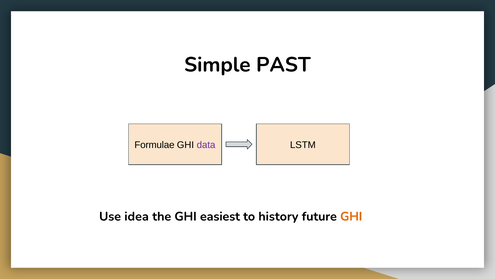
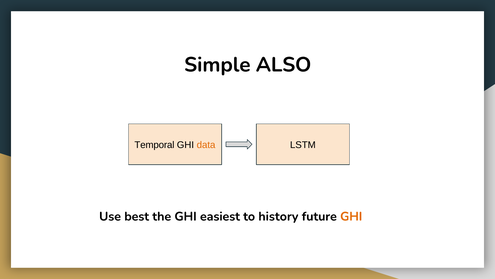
PAST: PAST -> ALSO (283, 65)
Formulae: Formulae -> Temporal (154, 145)
data colour: purple -> orange (206, 145)
idea: idea -> best (137, 216)
